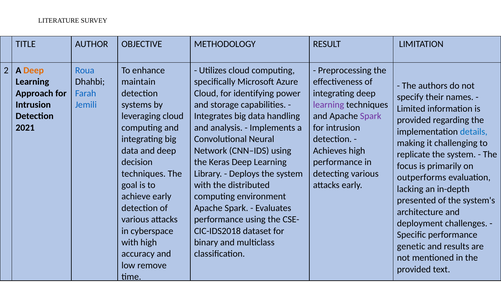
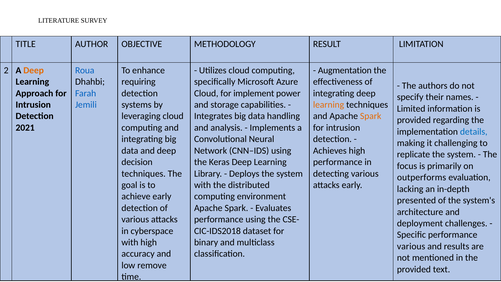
Preprocessing: Preprocessing -> Augmentation (345, 70)
maintain: maintain -> requiring (139, 82)
identifying: identifying -> implement (254, 93)
learning colour: purple -> orange (329, 105)
Spark colour: purple -> orange (371, 116)
genetic: genetic -> various (411, 246)
